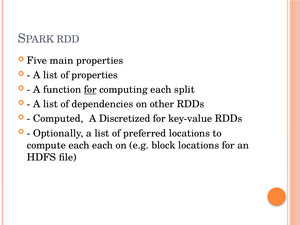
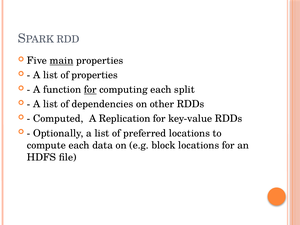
main underline: none -> present (62, 61)
Discretized: Discretized -> Replication (125, 119)
each each: each -> data (103, 145)
